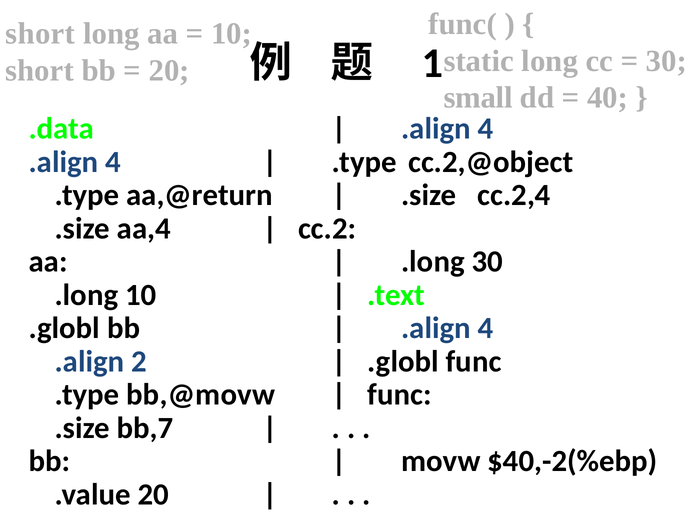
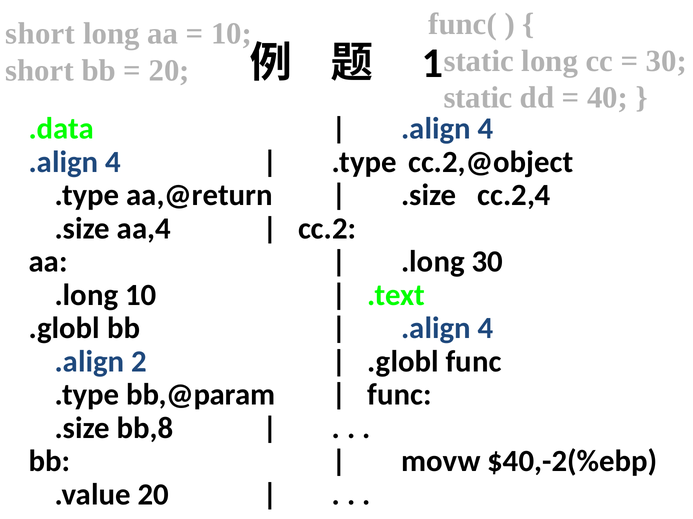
small: small -> static (478, 98)
bb,@movw: bb,@movw -> bb,@param (201, 395)
bb,7: bb,7 -> bb,8 (145, 428)
